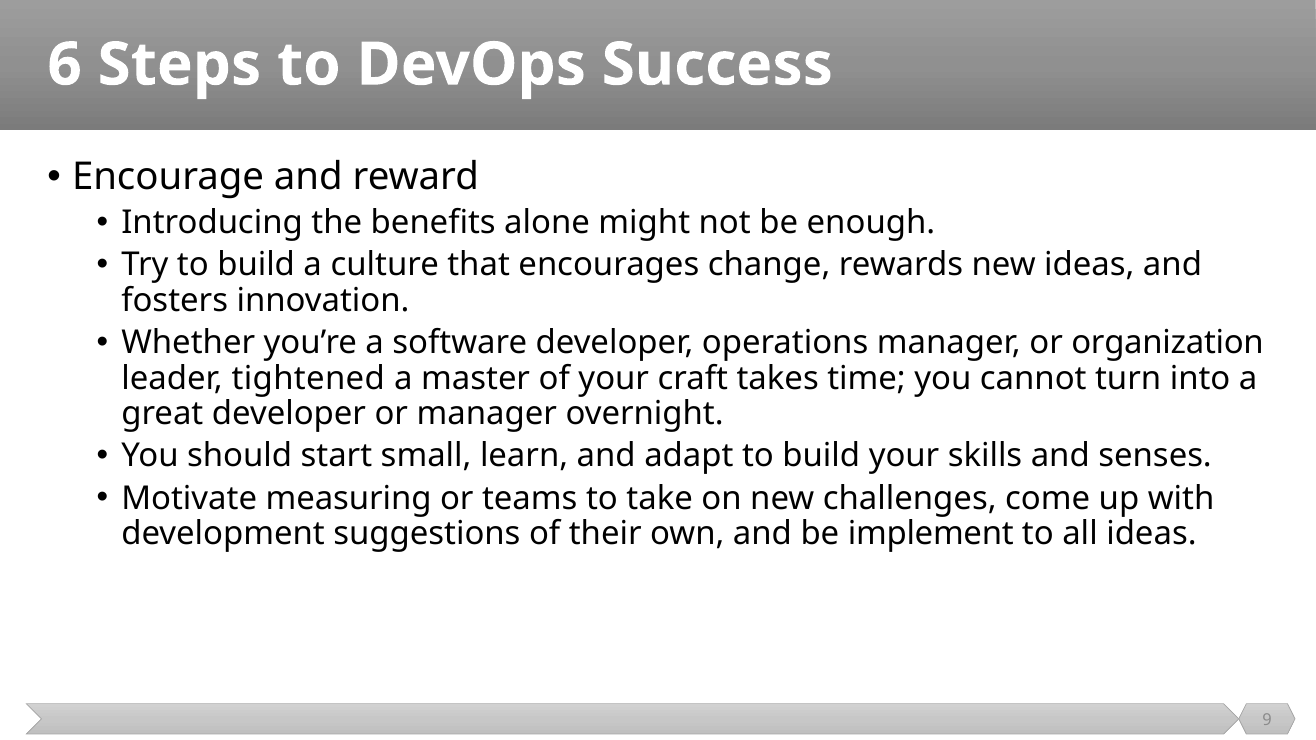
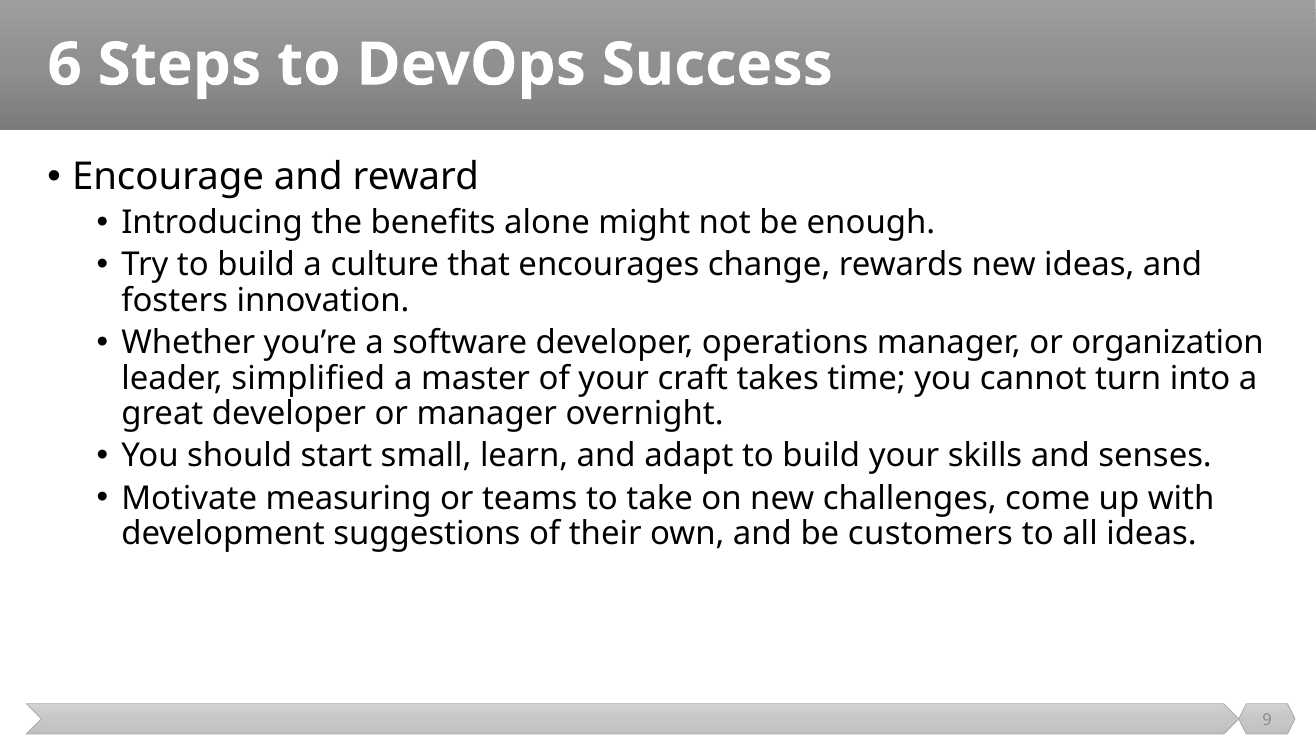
tightened: tightened -> simplified (308, 378)
implement: implement -> customers (930, 534)
